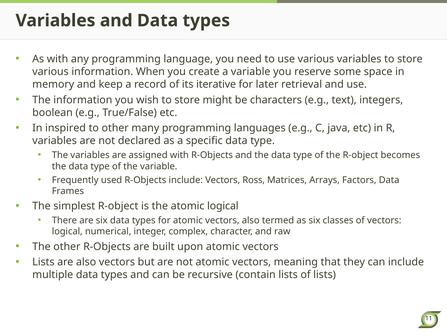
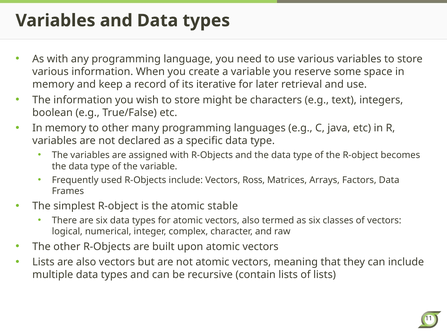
inspired: inspired -> memory (66, 128)
atomic logical: logical -> stable (223, 206)
